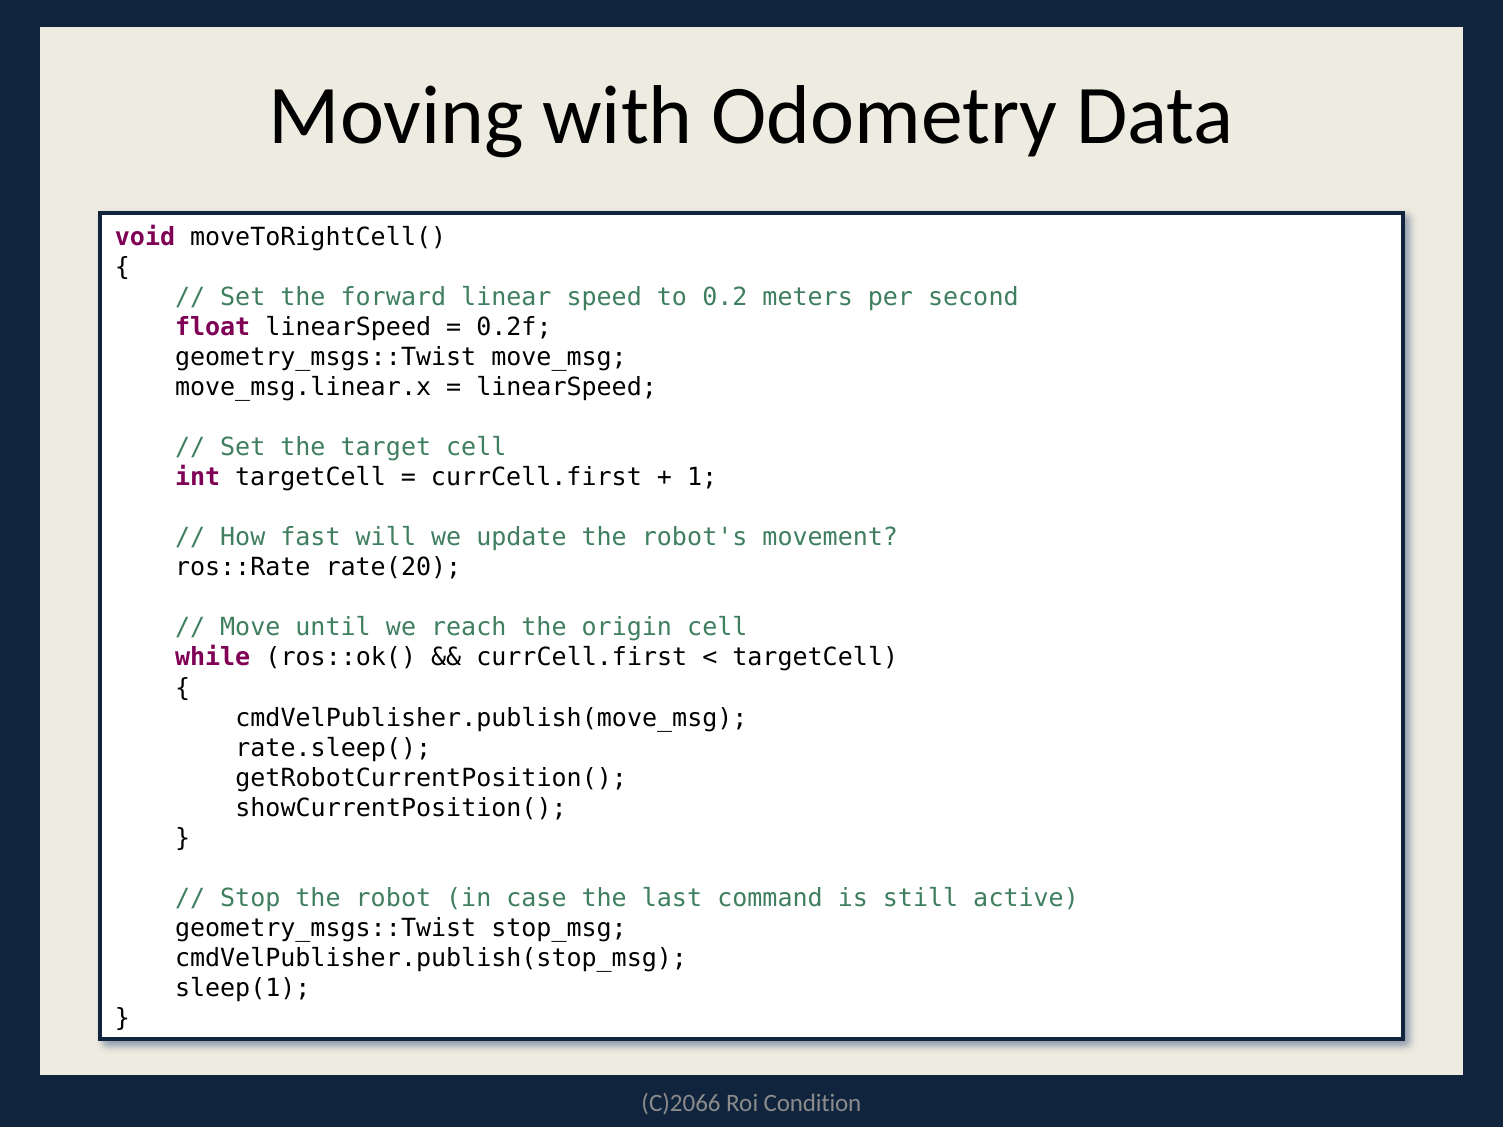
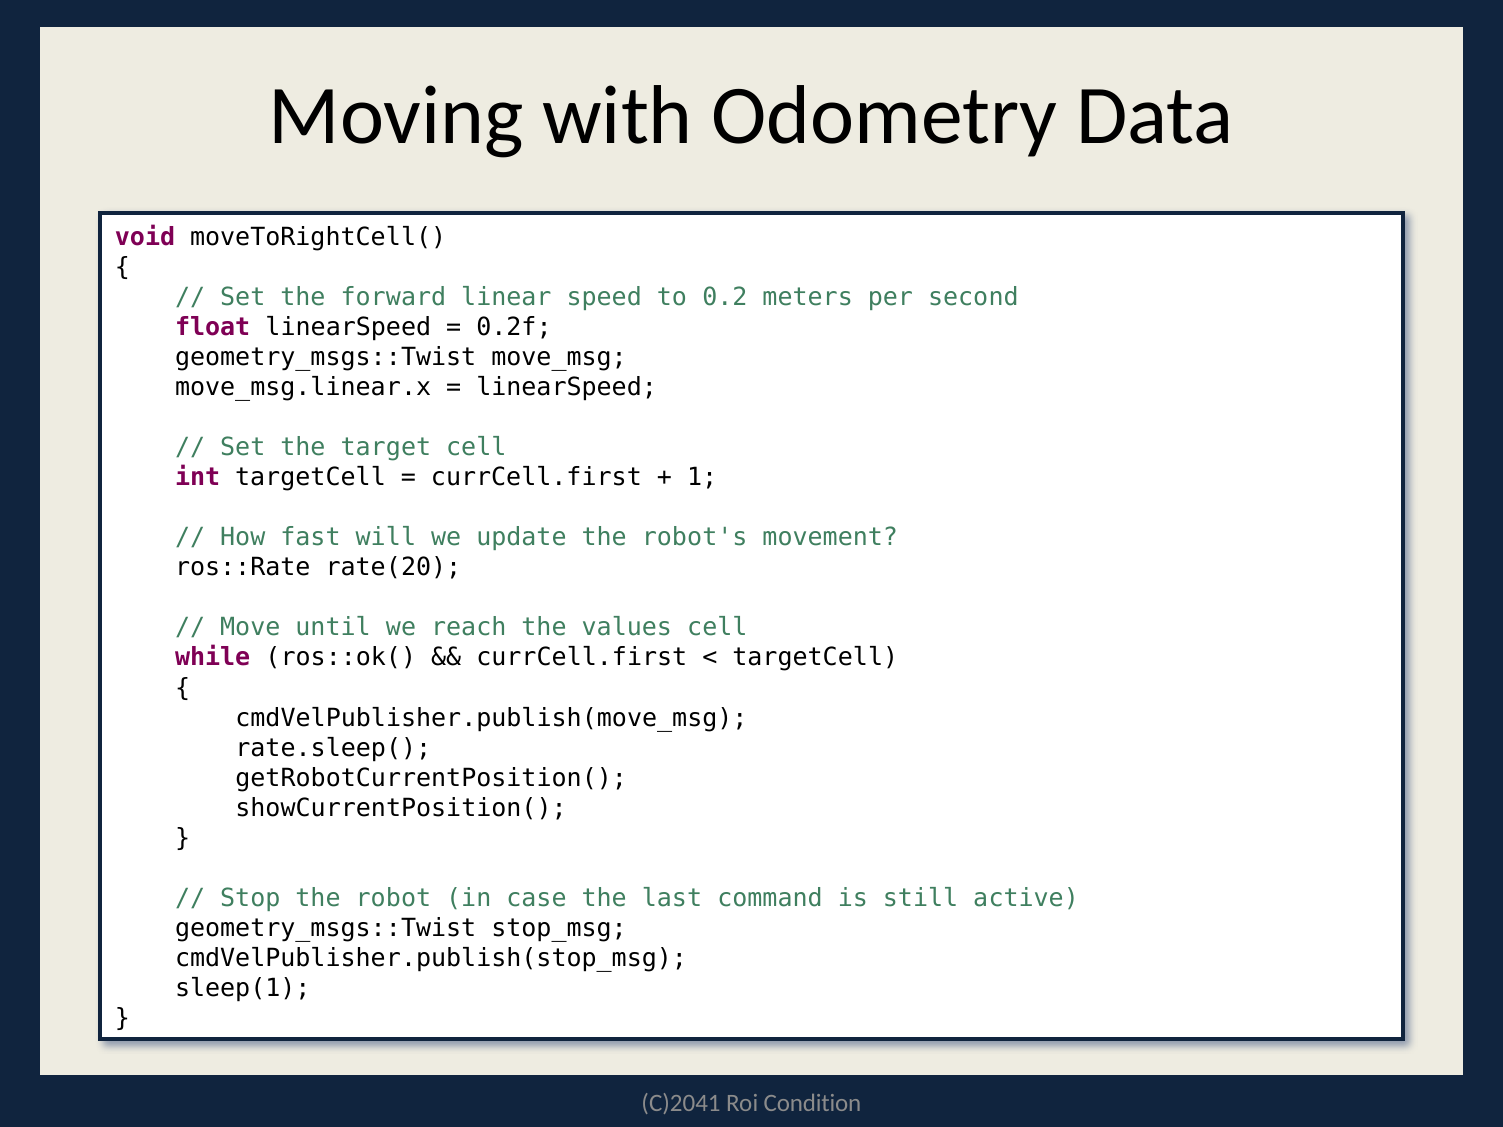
origin: origin -> values (627, 628)
C)2066: C)2066 -> C)2041 (681, 1104)
